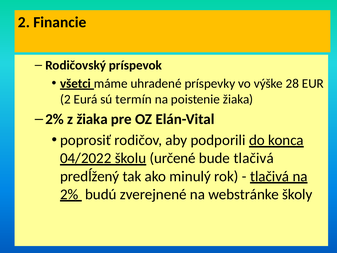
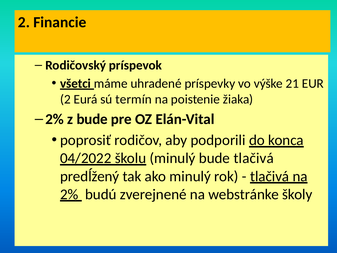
28: 28 -> 21 (292, 83)
z žiaka: žiaka -> bude (92, 119)
určené: určené -> minulý (173, 158)
